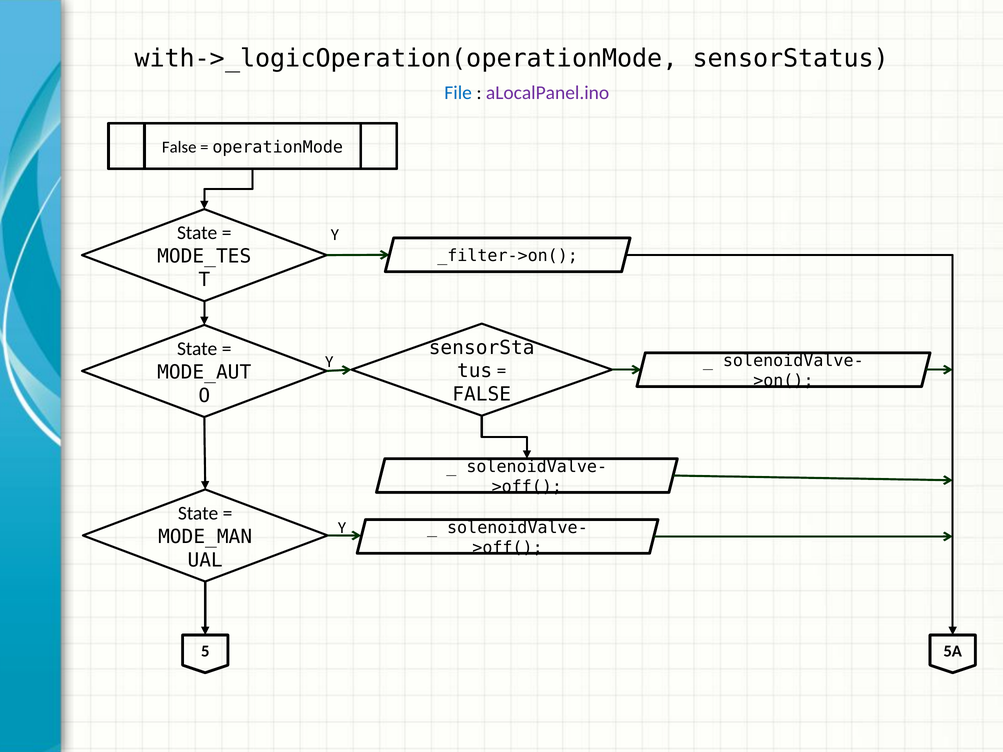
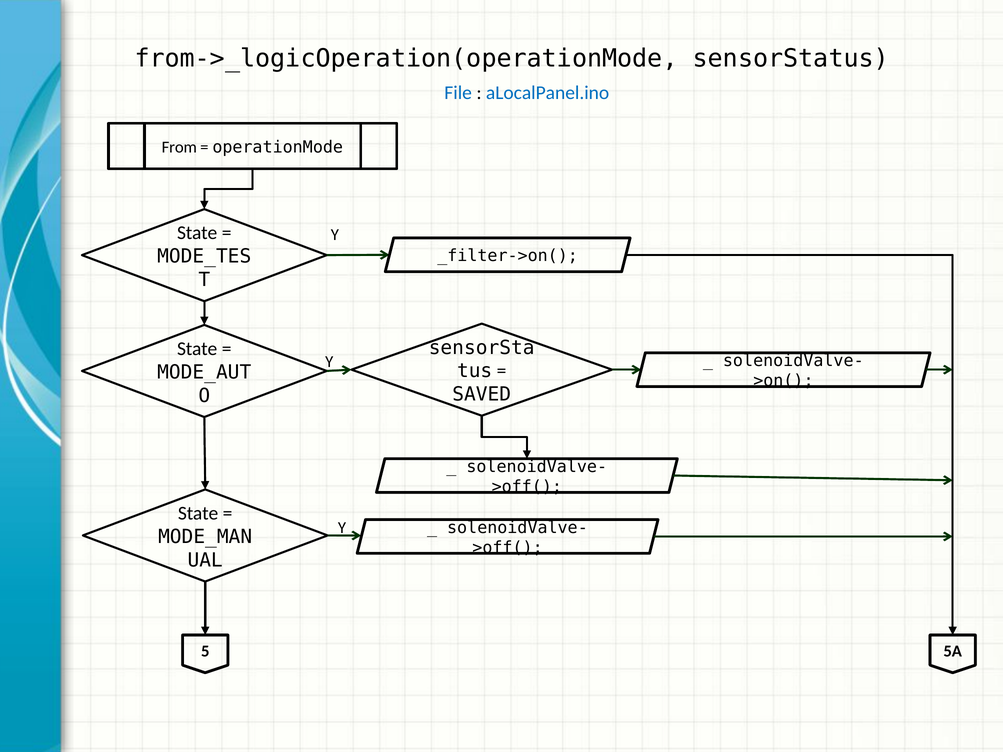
with->_logicOperation(operationMode: with->_logicOperation(operationMode -> from->_logicOperation(operationMode (406, 58)
aLocalPanel.ino colour: purple -> blue (548, 93)
False: False -> From (179, 147)
FALSE: FALSE -> SAVED (482, 395)
